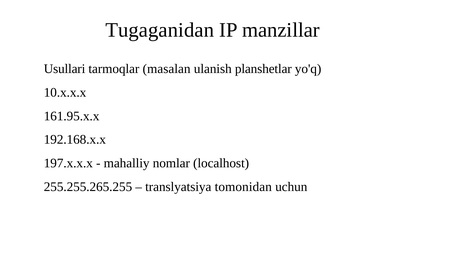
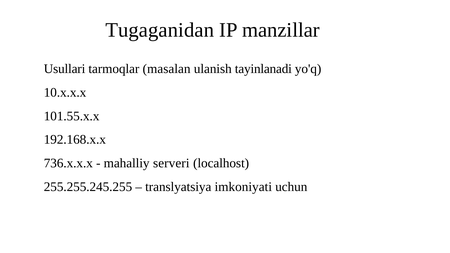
planshetlar: planshetlar -> tayinlanadi (263, 69)
161.95.x.x: 161.95.x.x -> 101.55.x.x (72, 116)
197.x.x.x: 197.x.x.x -> 736.x.x.x (68, 163)
nomlar: nomlar -> serveri (171, 163)
255.255.265.255: 255.255.265.255 -> 255.255.245.255 (88, 187)
tomonidan: tomonidan -> imkoniyati (243, 187)
